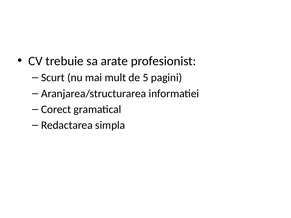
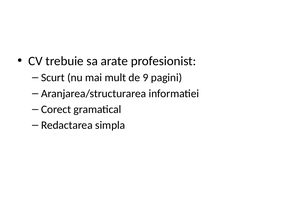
5: 5 -> 9 (146, 78)
